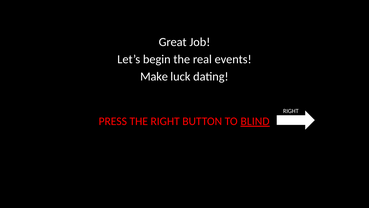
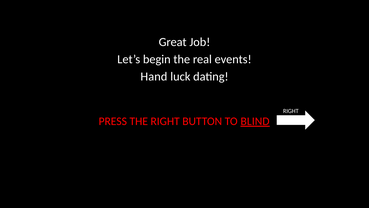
Make: Make -> Hand (154, 76)
